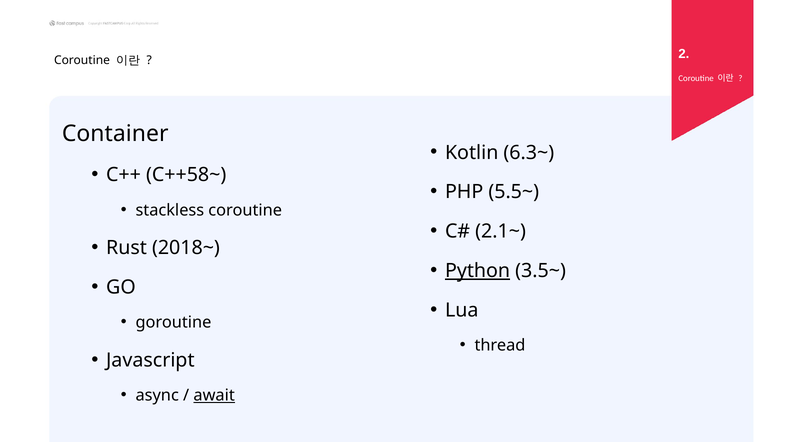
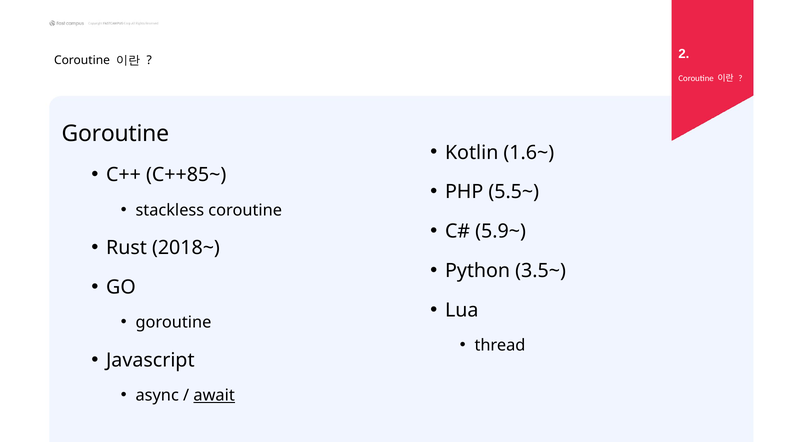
Container: Container -> Goroutine (115, 134)
6.3~: 6.3~ -> 1.6~ (529, 153)
C++58~: C++58~ -> C++85~ (186, 175)
2.1~: 2.1~ -> 5.9~ (501, 231)
Python underline: present -> none (478, 271)
